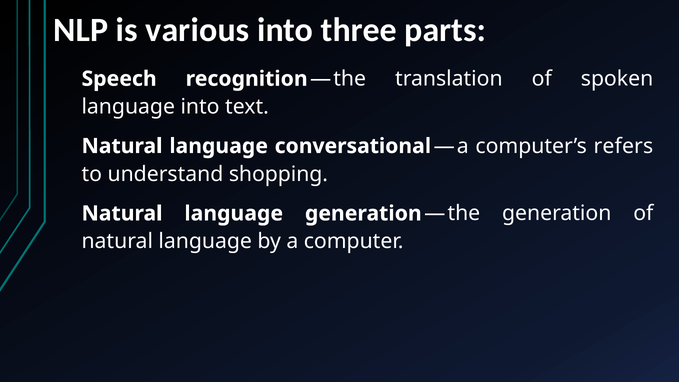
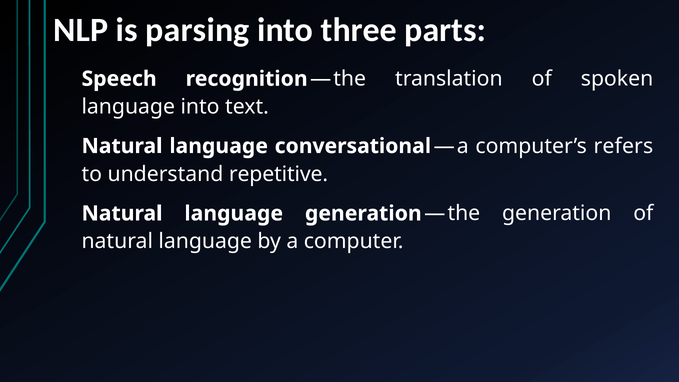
various: various -> parsing (197, 30)
shopping: shopping -> repetitive (279, 174)
